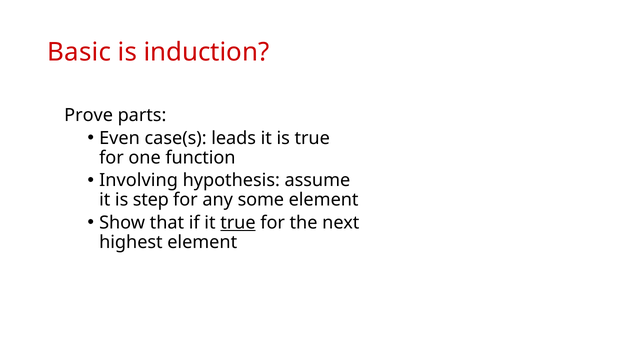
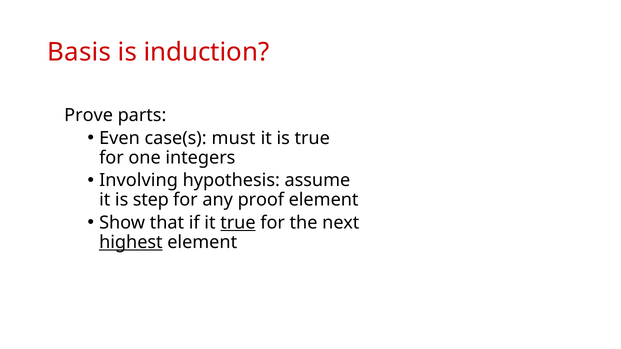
Basic: Basic -> Basis (79, 52)
leads: leads -> must (234, 138)
function: function -> integers (200, 158)
some: some -> proof (261, 200)
highest underline: none -> present (131, 242)
